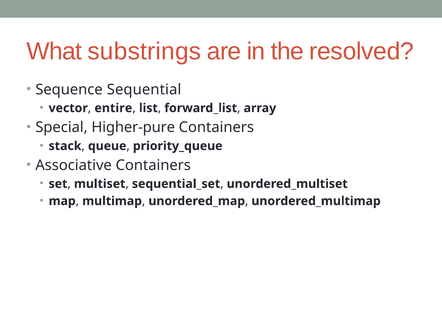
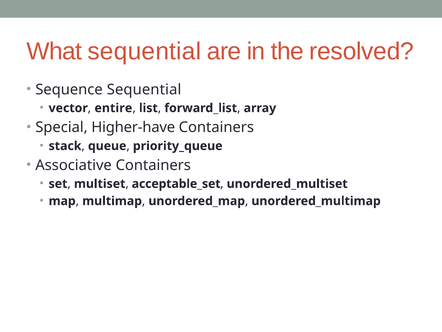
What substrings: substrings -> sequential (144, 51)
Higher-pure: Higher-pure -> Higher-have (133, 127)
sequential_set: sequential_set -> acceptable_set (176, 184)
